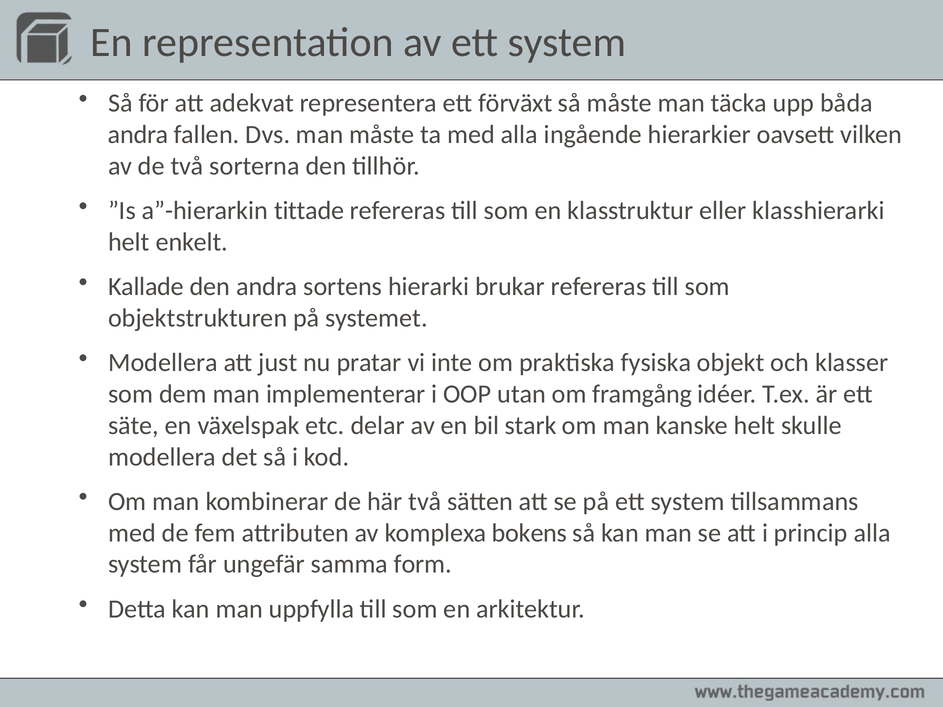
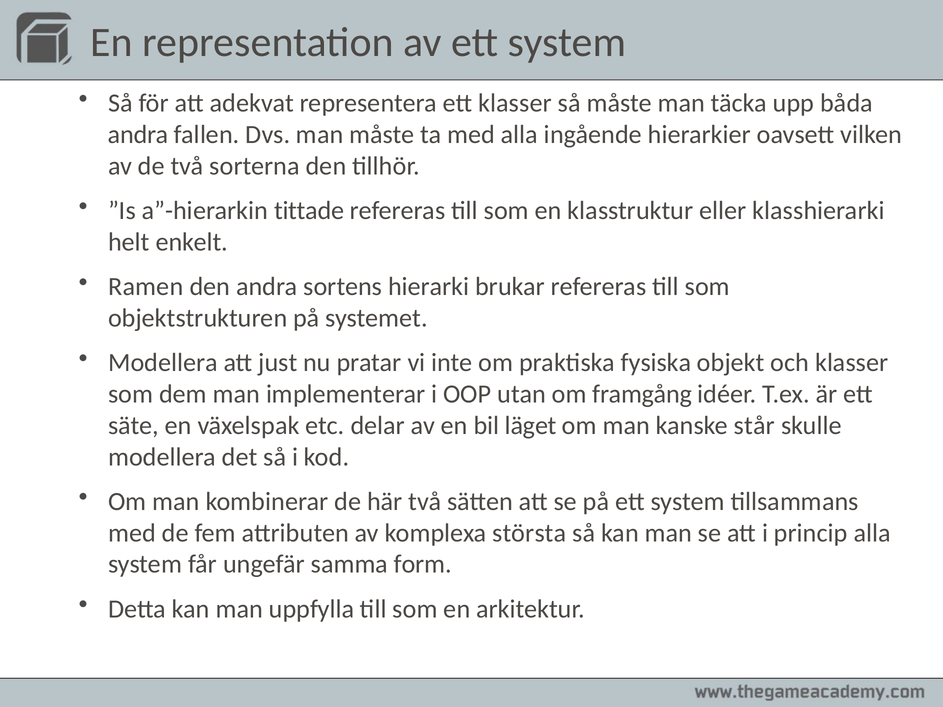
ett förväxt: förväxt -> klasser (515, 103)
Kallade: Kallade -> Ramen (146, 287)
stark: stark -> läget (531, 426)
kanske helt: helt -> står (754, 426)
bokens: bokens -> största (529, 533)
